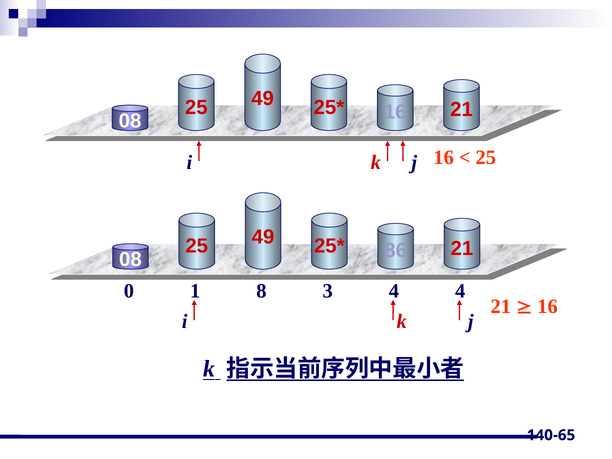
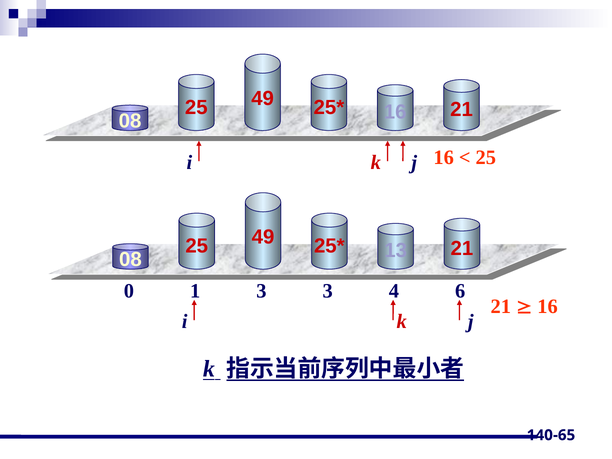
86: 86 -> 13 (396, 251)
1 8: 8 -> 3 (261, 291)
4 4: 4 -> 6 (460, 291)
